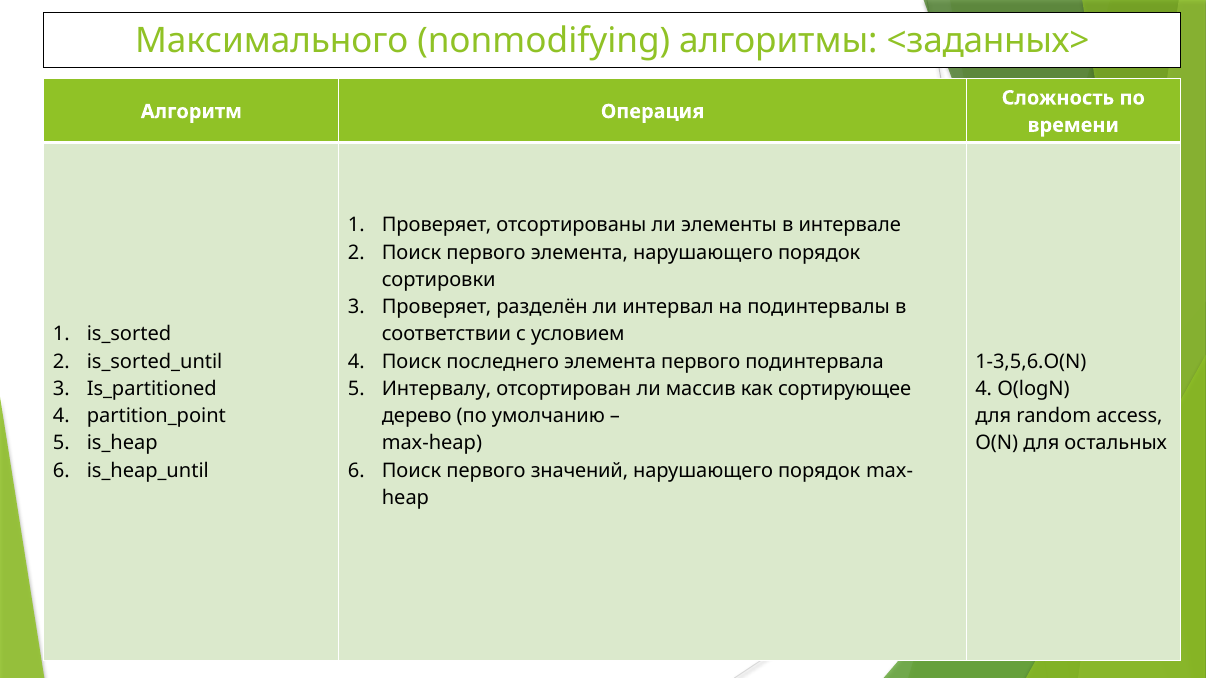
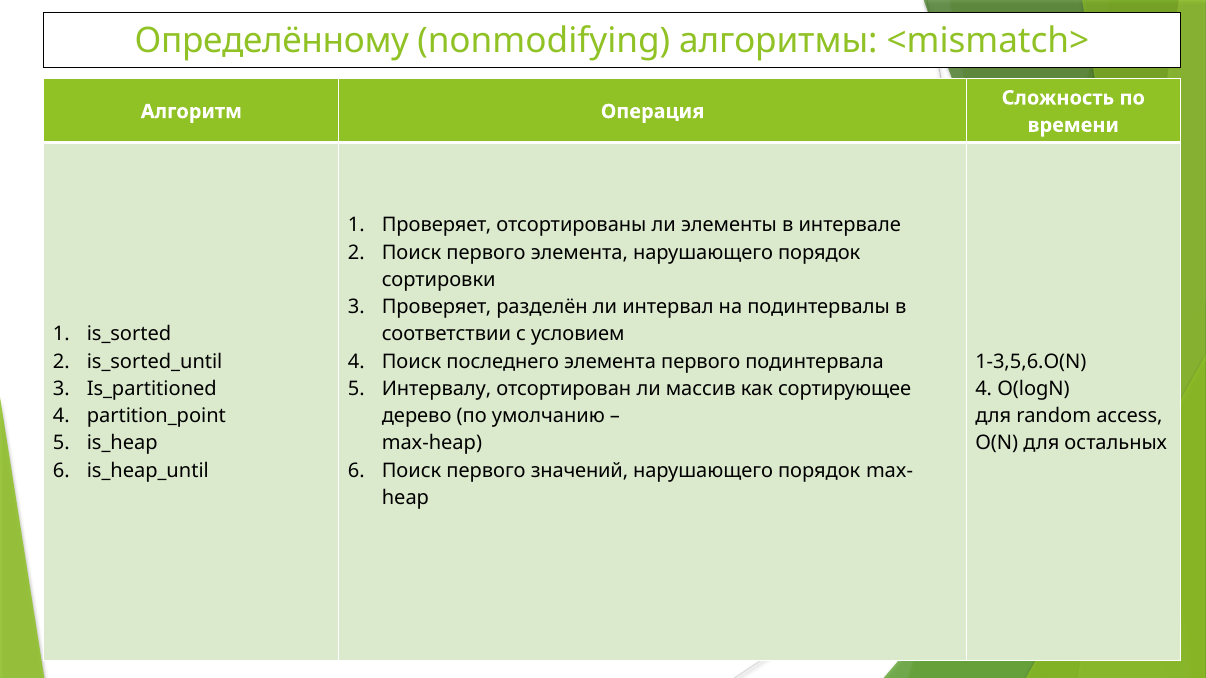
Максимального: Максимального -> Определённому (272, 41)
<заданных>: <заданных> -> <mismatch> (988, 41)
